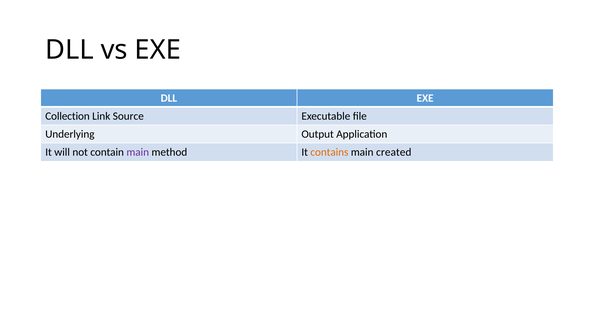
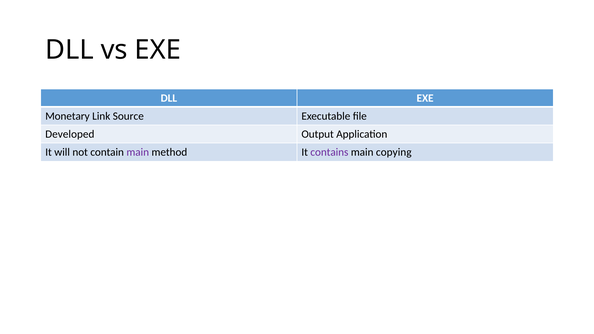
Collection: Collection -> Monetary (67, 116)
Underlying: Underlying -> Developed (70, 134)
contains colour: orange -> purple (329, 152)
created: created -> copying (394, 152)
